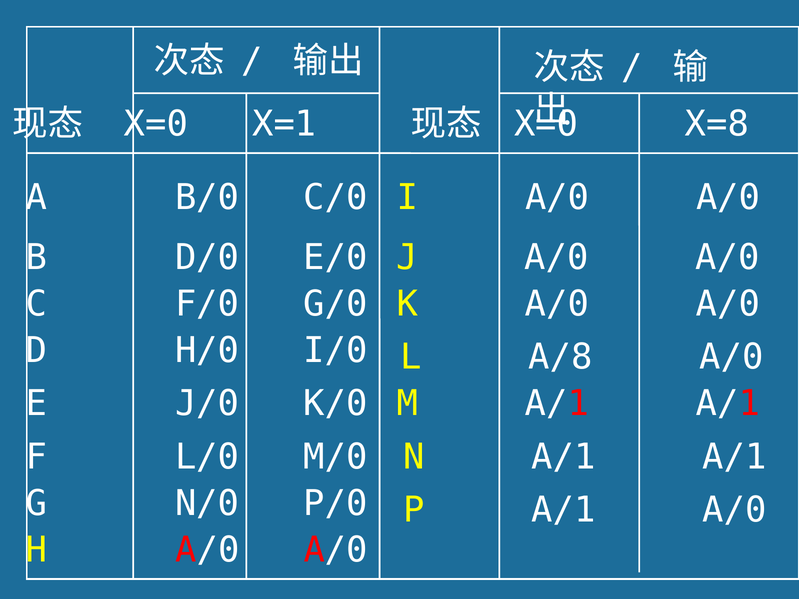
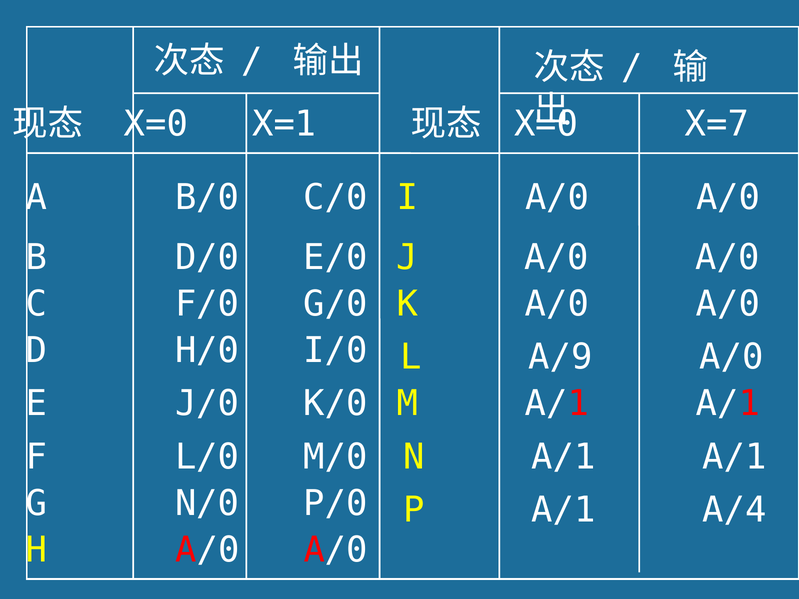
X=8: X=8 -> X=7 (717, 124)
A/8: A/8 -> A/9 (560, 357)
A/1 A/0: A/0 -> A/4 (735, 510)
